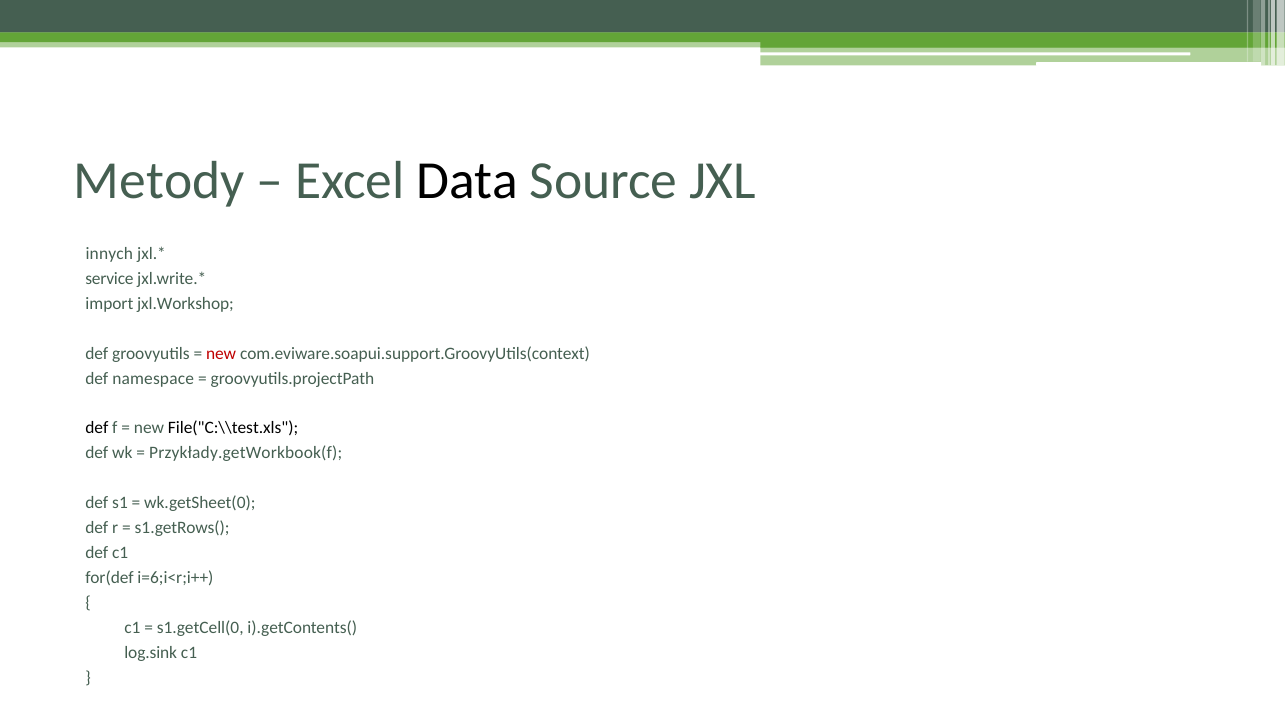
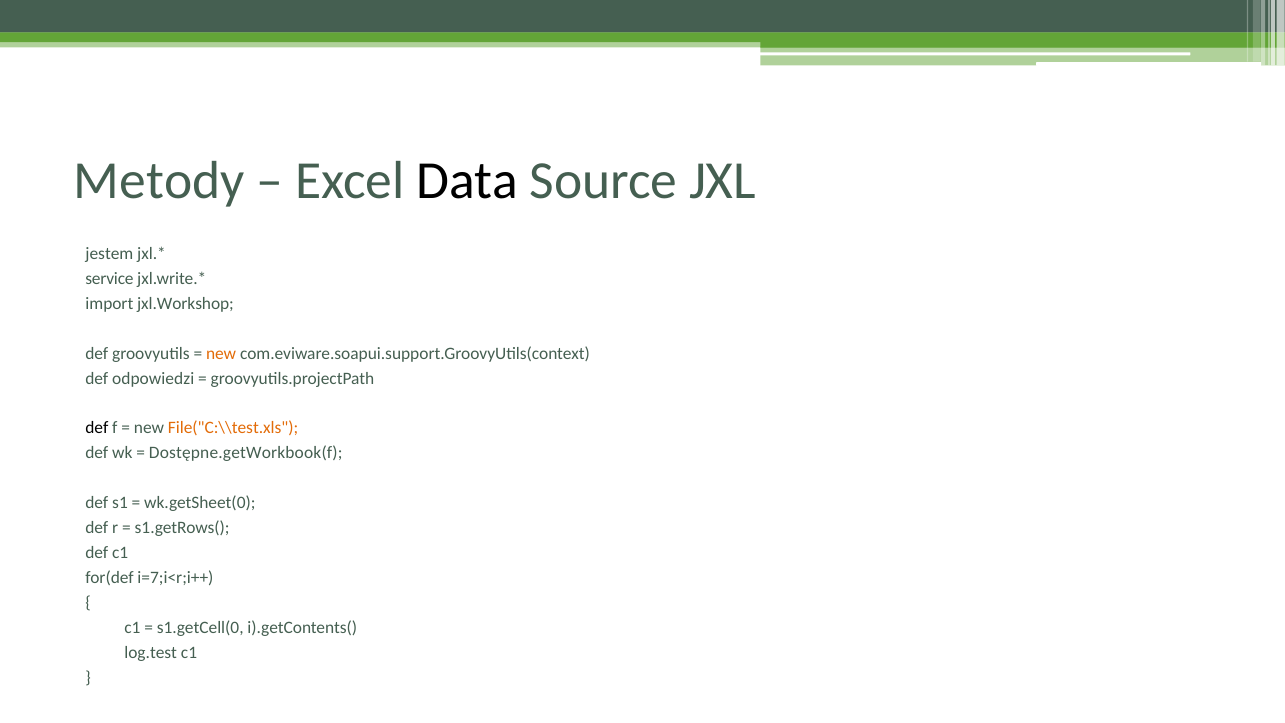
innych: innych -> jestem (109, 254)
new colour: red -> orange (221, 353)
namespace: namespace -> odpowiedzi (153, 378)
File("C:\\test.xls colour: black -> orange (233, 428)
Przykłady.getWorkbook(f: Przykłady.getWorkbook(f -> Dostępne.getWorkbook(f (246, 453)
i=6;i<r;i++: i=6;i<r;i++ -> i=7;i<r;i++ (175, 578)
log.sink: log.sink -> log.test (151, 652)
